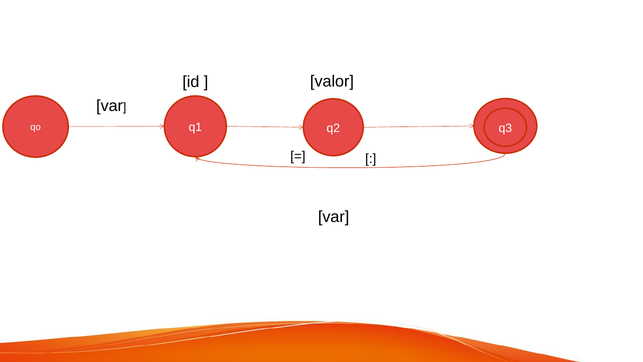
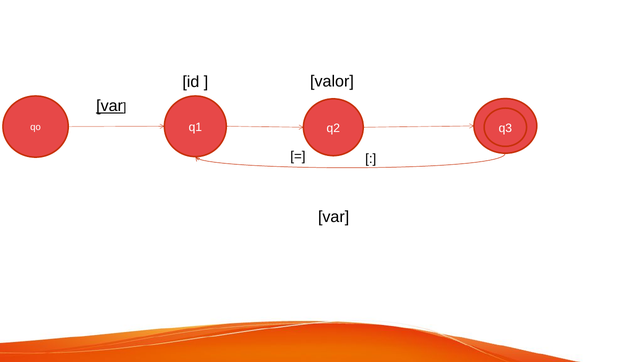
var underline: none -> present (110, 106)
